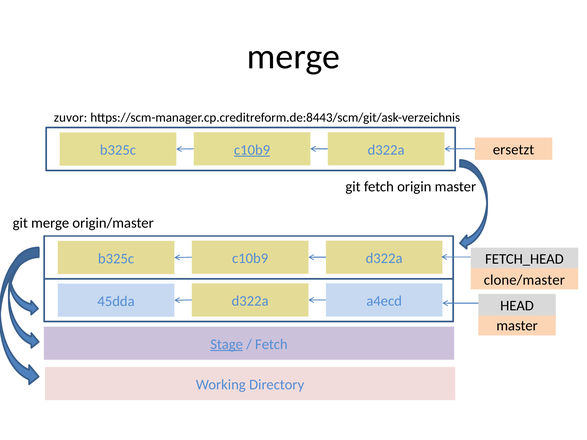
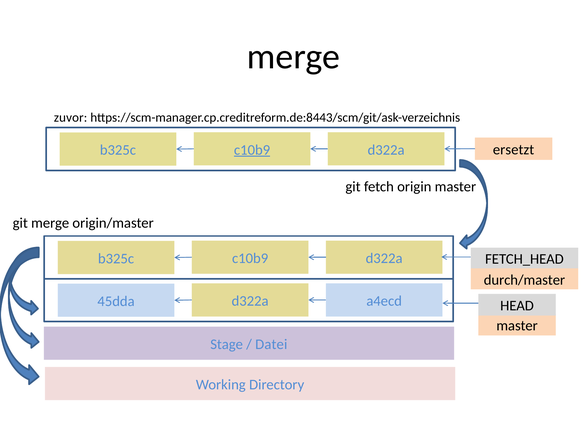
clone/master: clone/master -> durch/master (524, 280)
Stage underline: present -> none (227, 344)
Fetch: Fetch -> Datei (271, 344)
